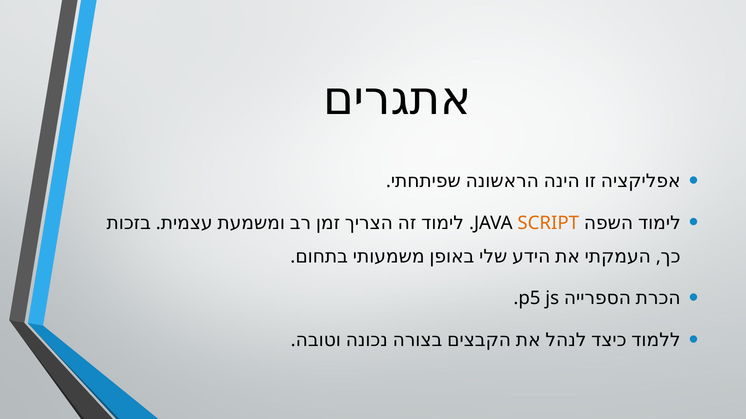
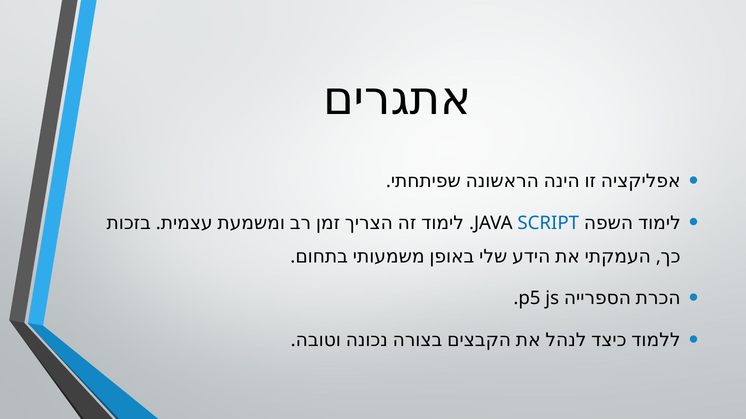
SCRIPT colour: orange -> blue (548, 223)
